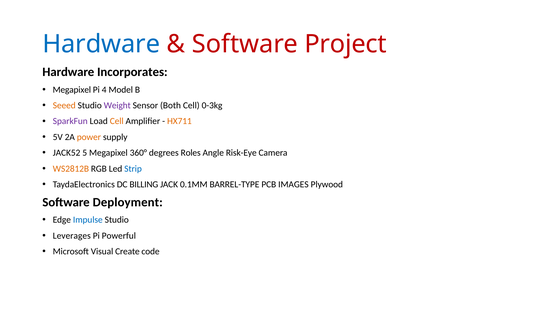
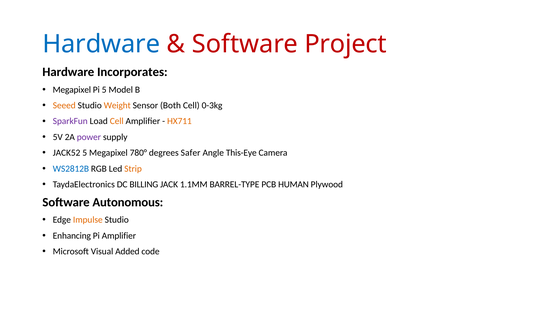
Pi 4: 4 -> 5 (104, 90)
Weight colour: purple -> orange (117, 105)
power colour: orange -> purple (89, 137)
360°: 360° -> 780° (138, 153)
Roles: Roles -> Safer (191, 153)
Risk-Eye: Risk-Eye -> This-Eye (241, 153)
WS2812B colour: orange -> blue (71, 169)
Strip colour: blue -> orange (133, 169)
0.1MM: 0.1MM -> 1.1MM (194, 184)
IMAGES: IMAGES -> HUMAN (293, 184)
Deployment: Deployment -> Autonomous (128, 202)
Impulse colour: blue -> orange (88, 220)
Leverages: Leverages -> Enhancing (72, 235)
Pi Powerful: Powerful -> Amplifier (119, 235)
Create: Create -> Added (127, 251)
